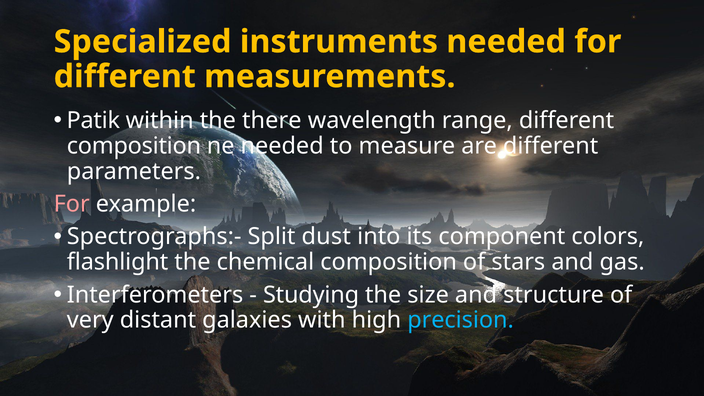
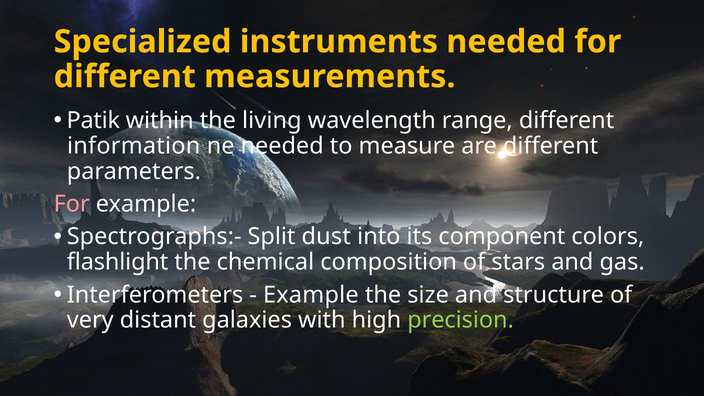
there: there -> living (272, 121)
composition: composition -> information (134, 146)
Studying: Studying -> Example (311, 295)
precision colour: light blue -> light green (461, 320)
